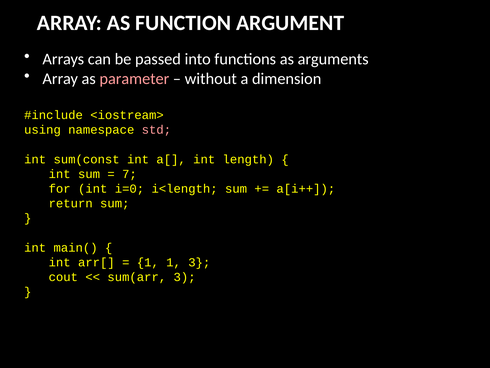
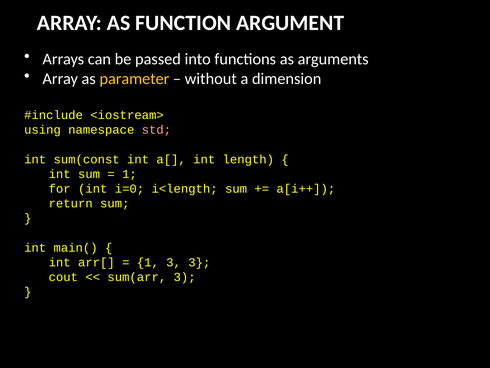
parameter colour: pink -> yellow (134, 79)
7: 7 -> 1 (129, 174)
1 1: 1 -> 3 (174, 262)
